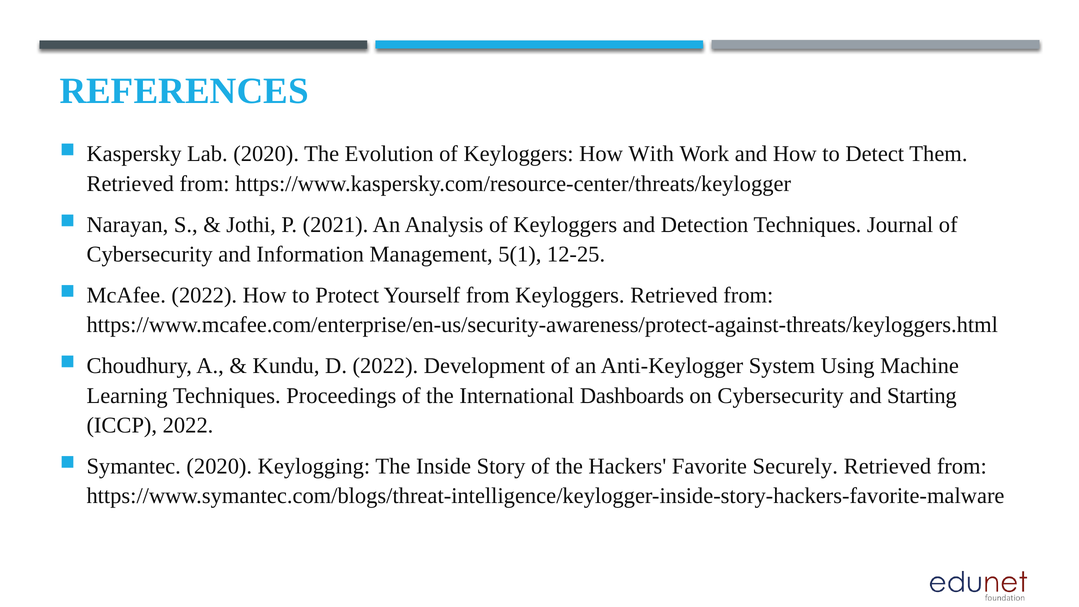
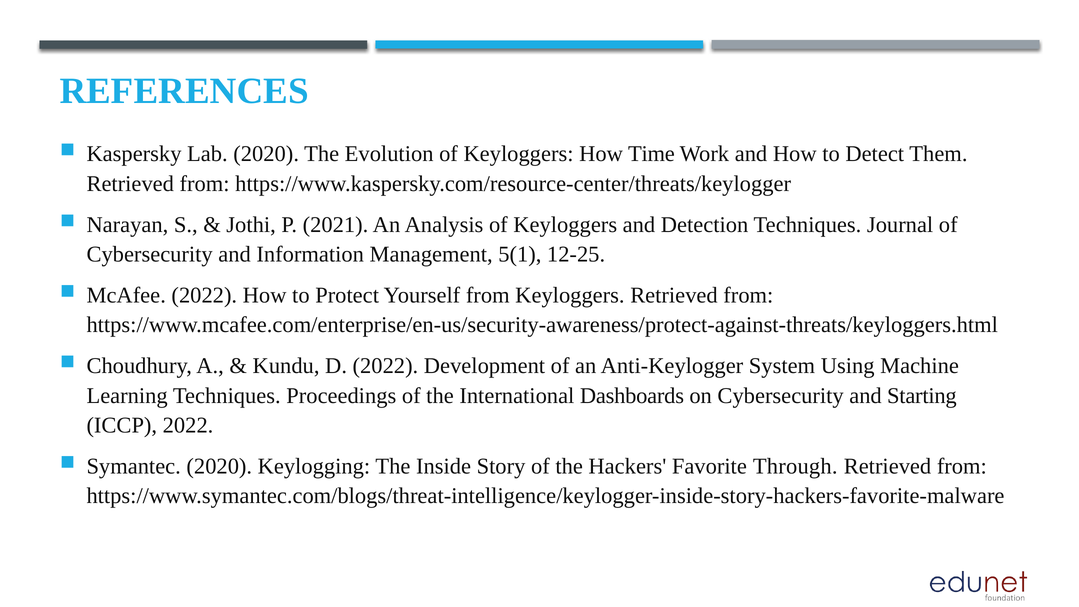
With: With -> Time (651, 154)
Securely: Securely -> Through (795, 466)
